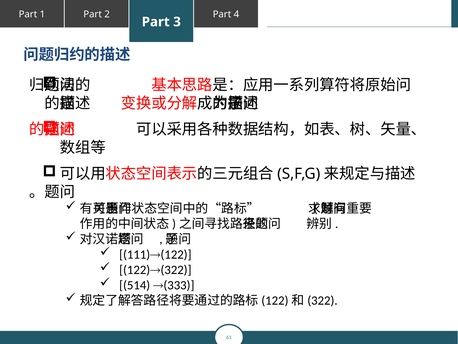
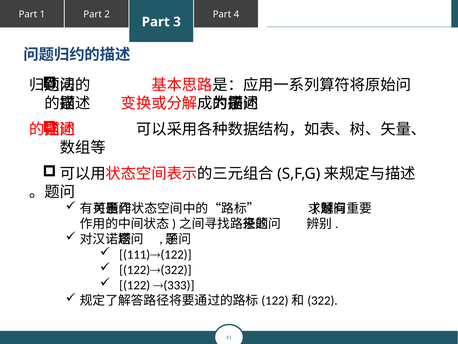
514: 514 -> 122 (135, 285)
